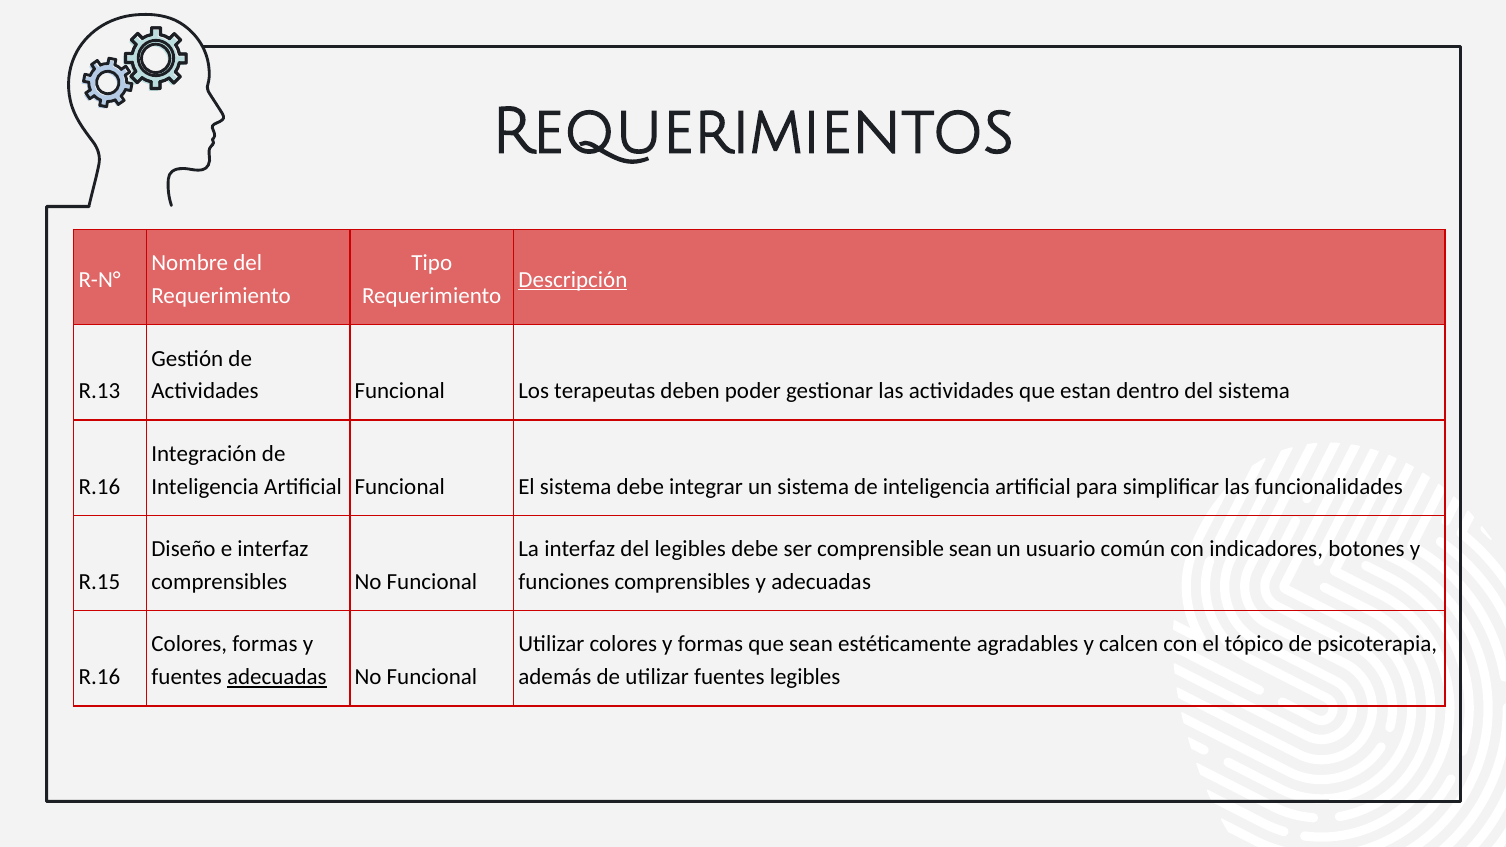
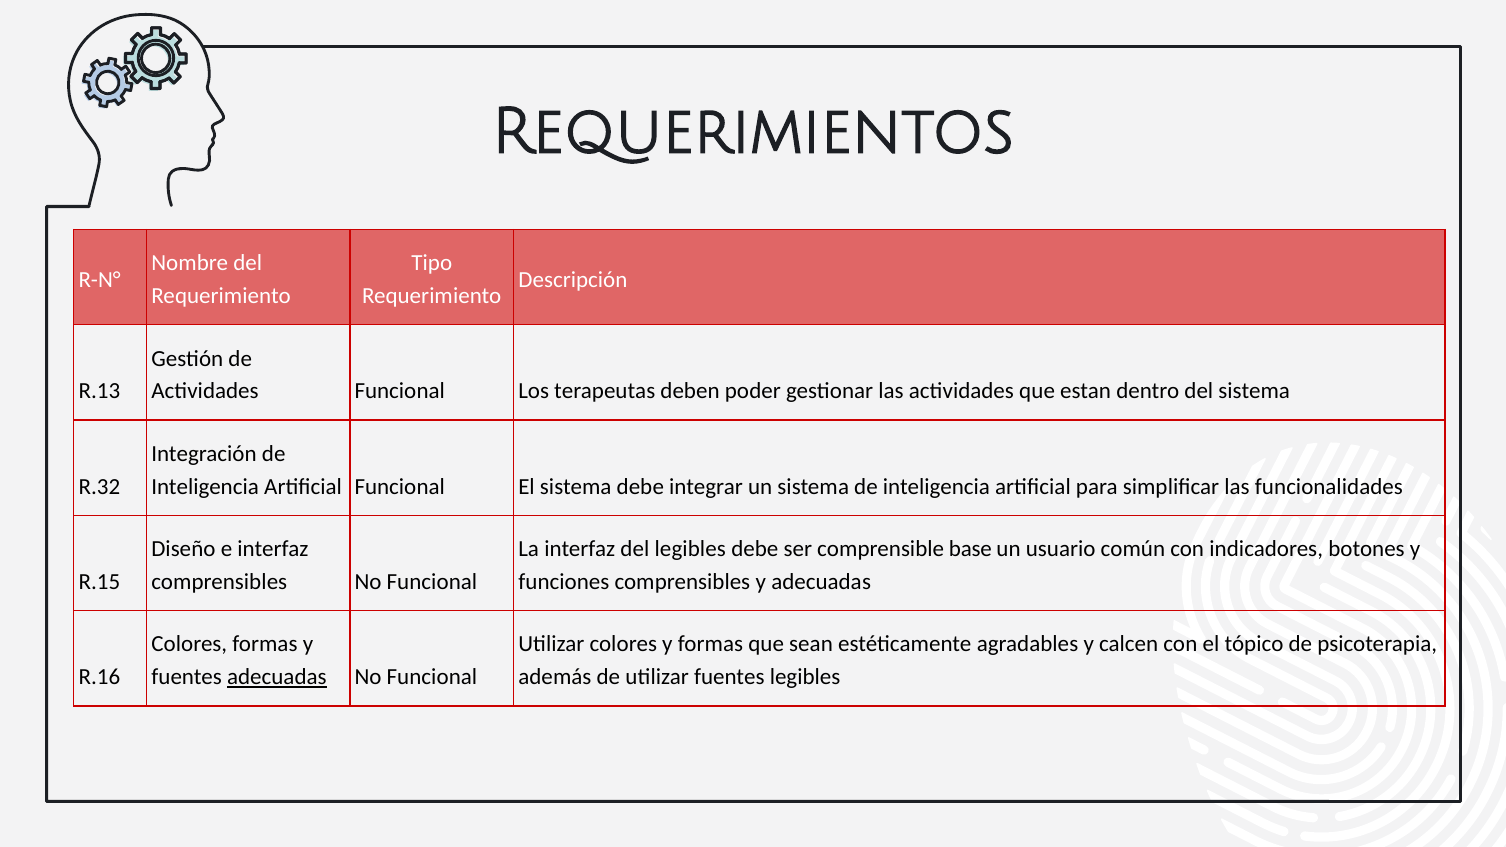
Descripción underline: present -> none (573, 280)
R.16: R.16 -> R.32 (99, 487)
comprensible sean: sean -> base (970, 549)
